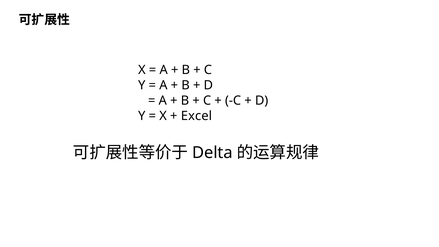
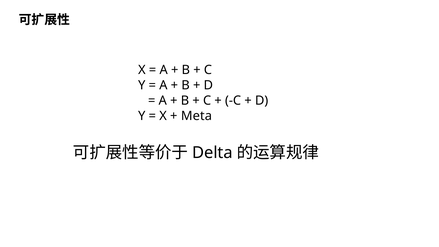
Excel: Excel -> Meta (196, 116)
